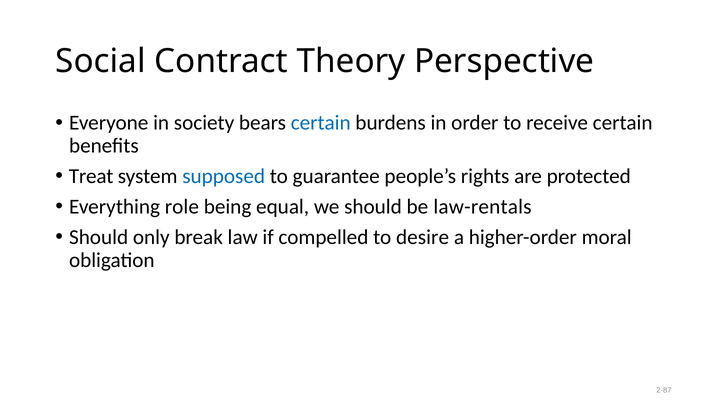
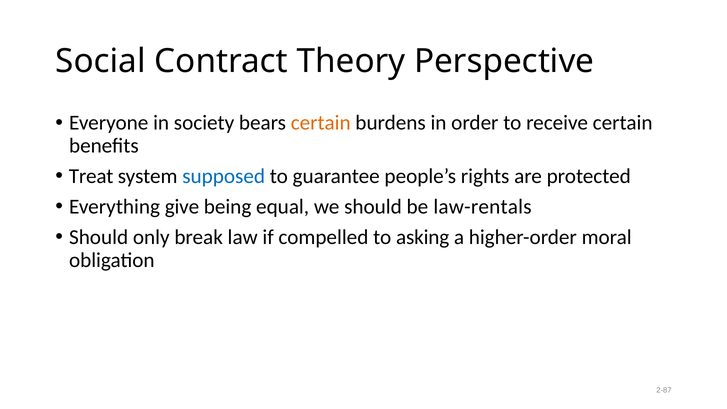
certain colour: blue -> orange (321, 123)
role: role -> give (182, 207)
desire: desire -> asking (423, 237)
